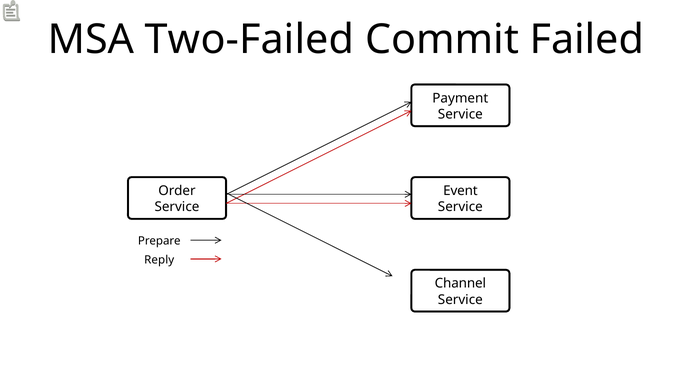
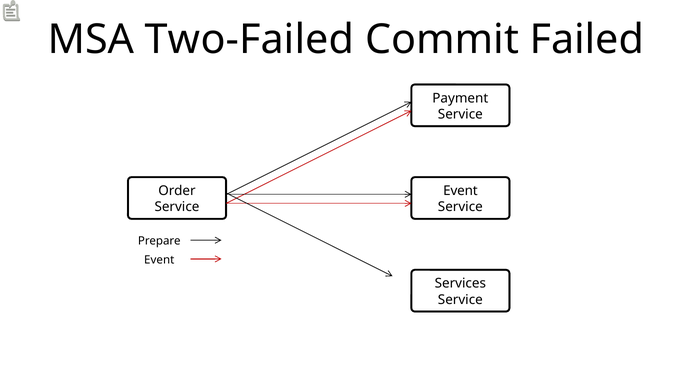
Reply: Reply -> Event (159, 260)
Channel: Channel -> Services (460, 284)
